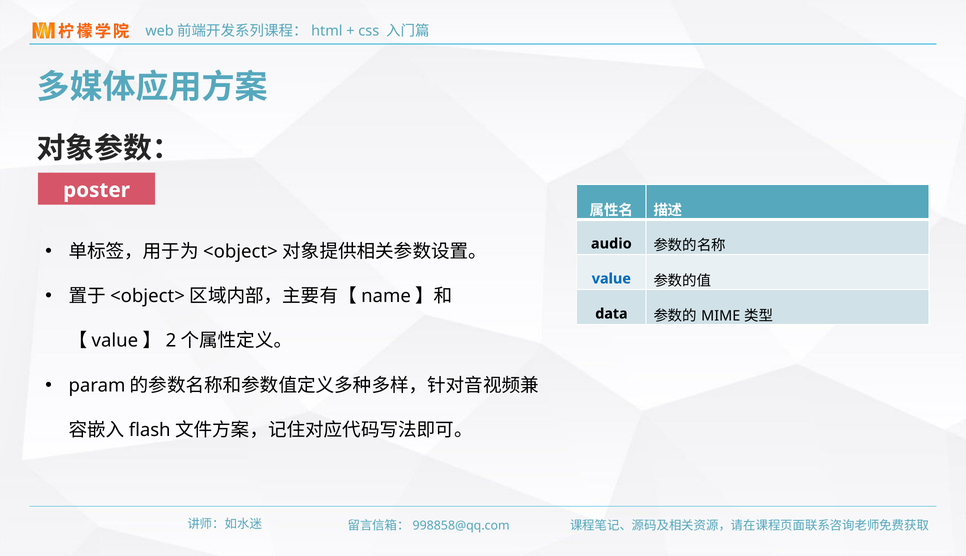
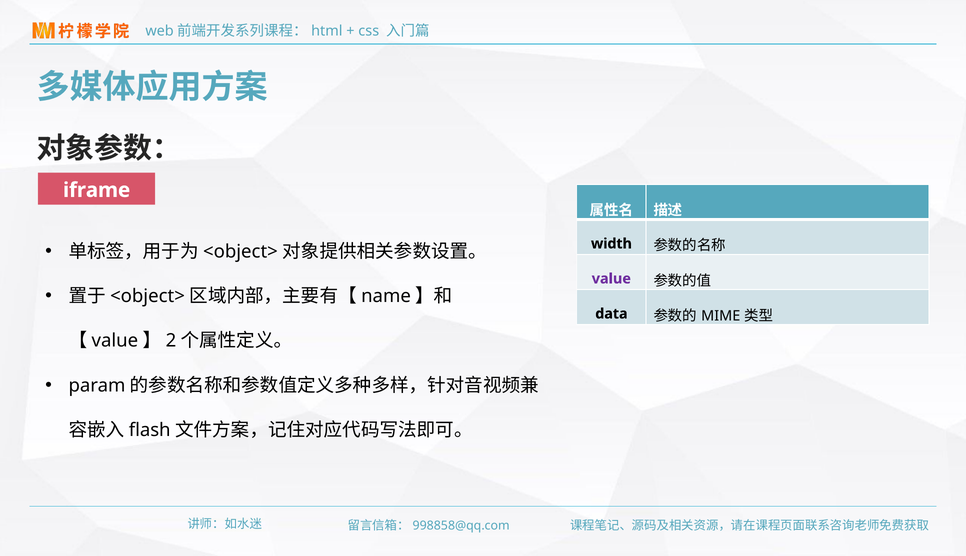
poster: poster -> iframe (97, 190)
audio: audio -> width (611, 244)
value colour: blue -> purple (611, 279)
